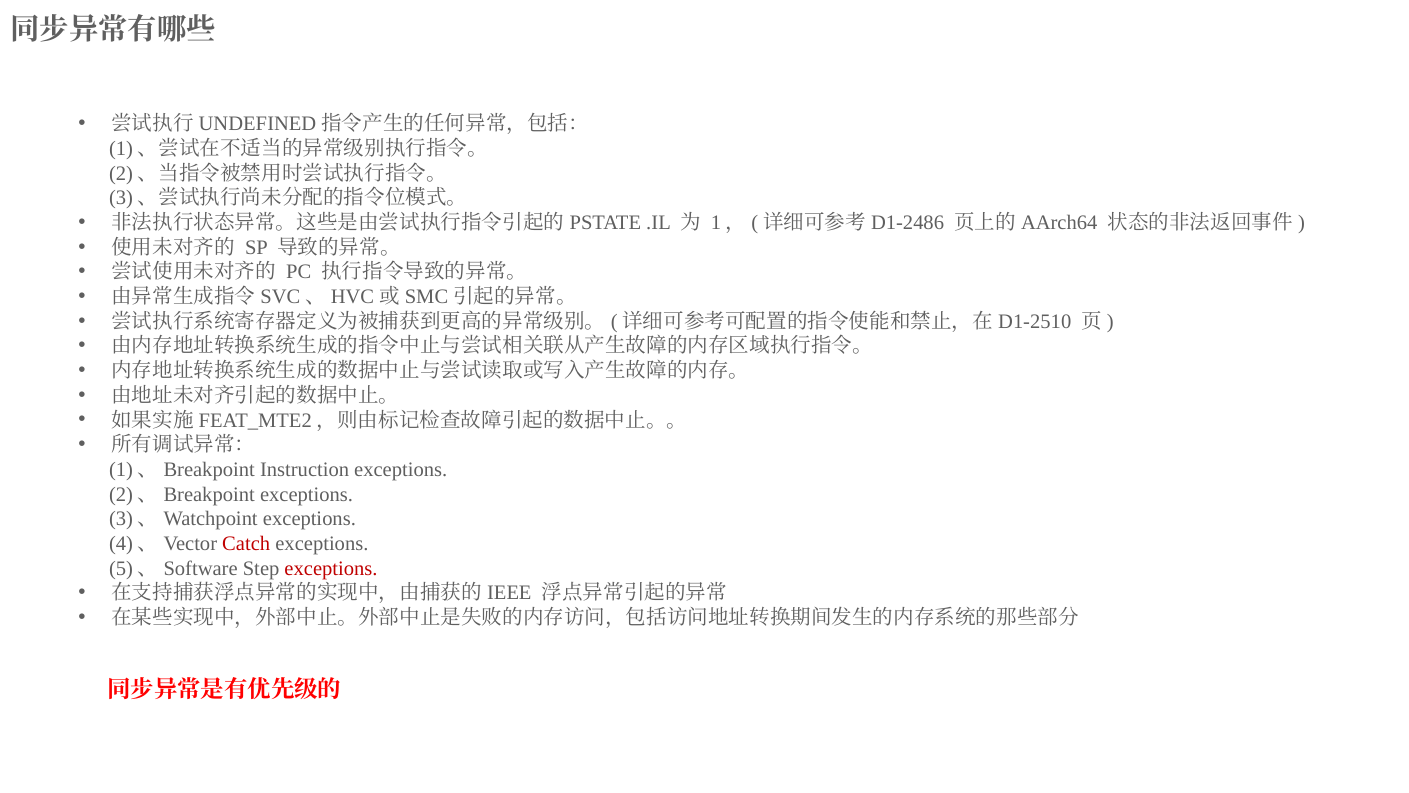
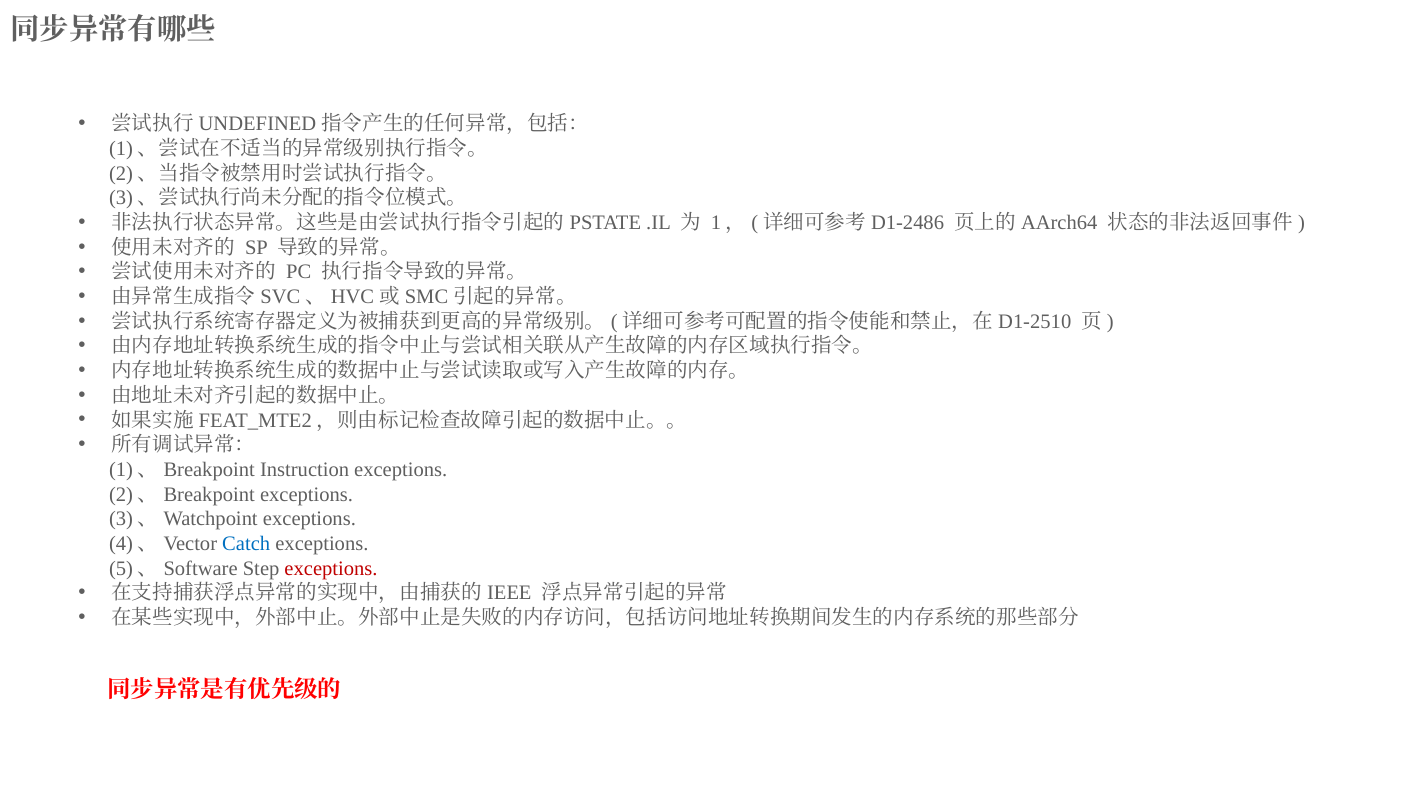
Catch colour: red -> blue (246, 543)
